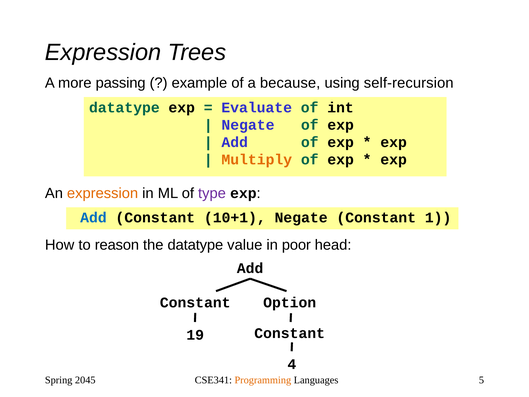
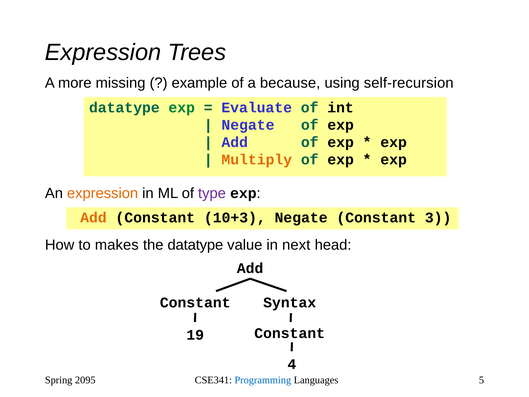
passing: passing -> missing (121, 83)
exp colour: black -> green (182, 107)
Add colour: blue -> orange (93, 218)
10+1: 10+1 -> 10+3 (235, 218)
1: 1 -> 3 (438, 218)
reason: reason -> makes (117, 245)
poor: poor -> next (296, 245)
Option: Option -> Syntax (290, 302)
2045: 2045 -> 2095 (85, 380)
Programming colour: orange -> blue (263, 380)
